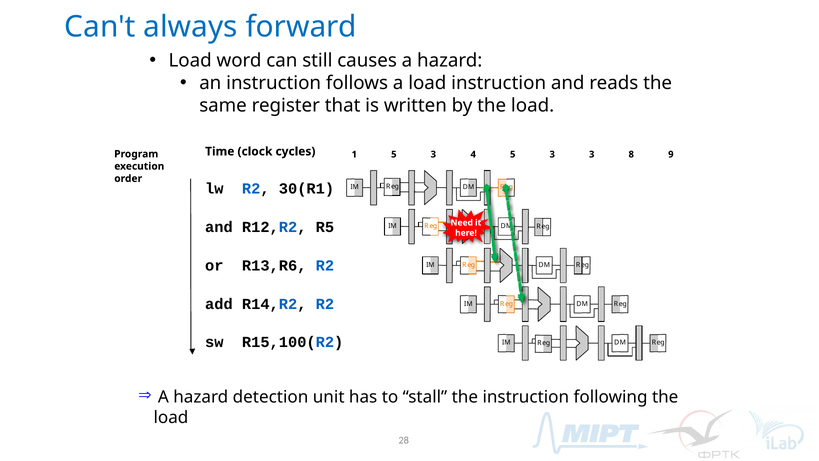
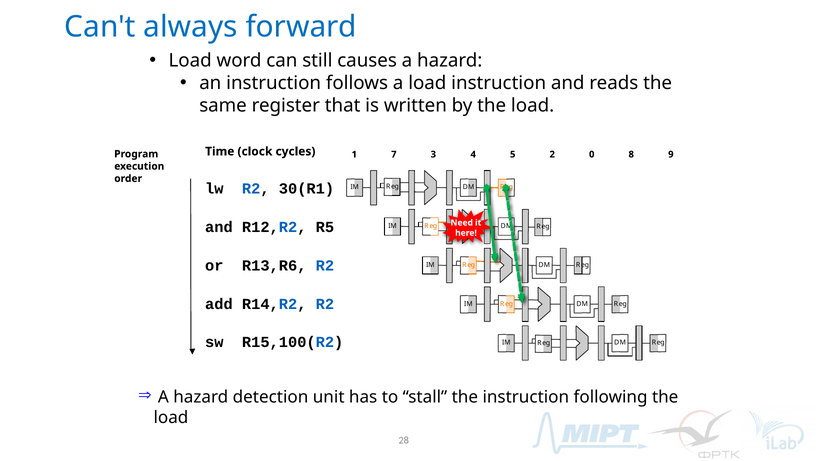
cycles 3: 3 -> 0 (592, 154)
1 5: 5 -> 7 (394, 154)
4 5 3: 3 -> 2 (552, 154)
